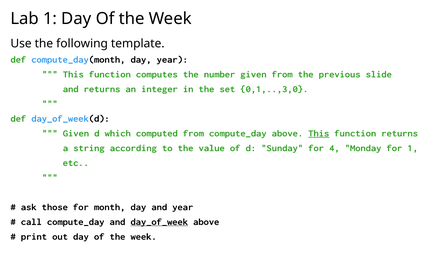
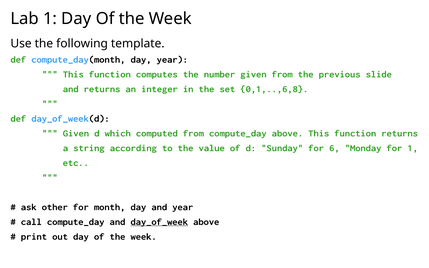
0,1,..,3,0: 0,1,..,3,0 -> 0,1,..,6,8 (274, 89)
This underline: present -> none (319, 133)
4: 4 -> 6 (334, 148)
those: those -> other (55, 207)
